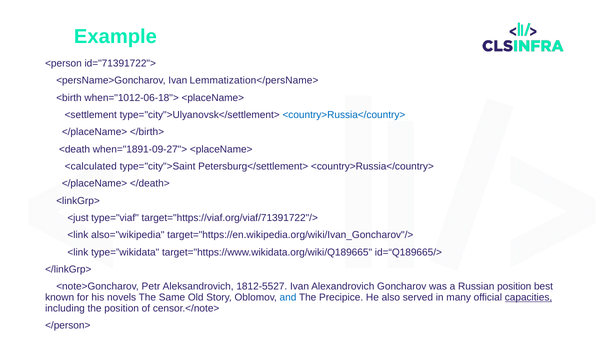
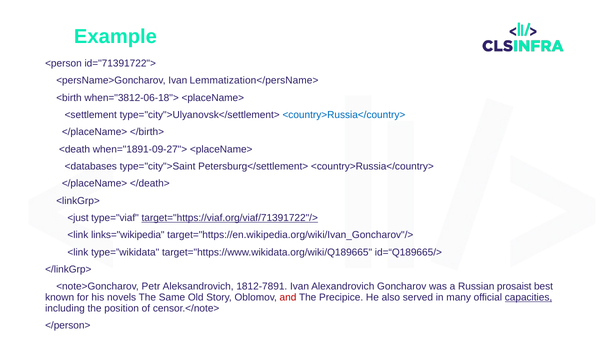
when="1012-06-18">: when="1012-06-18"> -> when="3812-06-18"> (132, 98)
<calculated: <calculated -> <databases (91, 167)
target="https://viaf.org/viaf/71391722"/> underline: none -> present (230, 218)
also="wikipedia: also="wikipedia -> links="wikipedia (128, 235)
1812-5527: 1812-5527 -> 1812-7891 (262, 287)
Russian position: position -> prosaist (514, 287)
and colour: blue -> red (288, 298)
